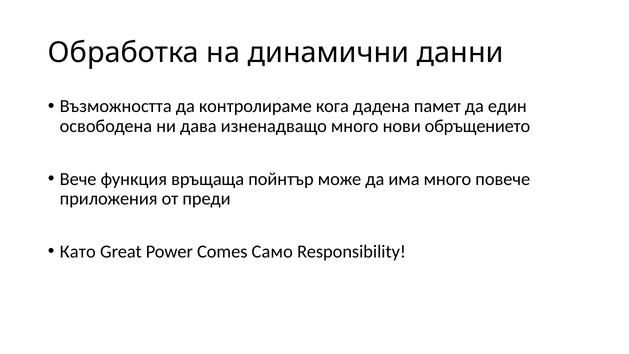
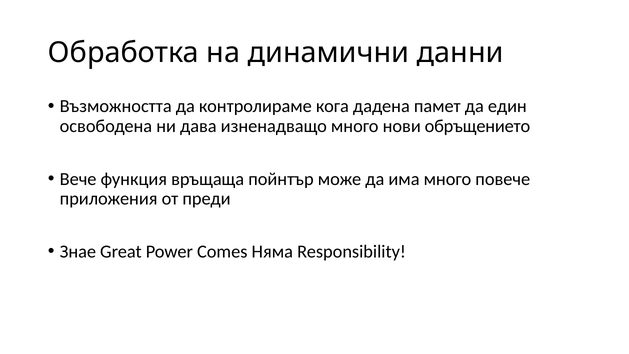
Като: Като -> Знае (78, 251)
Само: Само -> Няма (272, 251)
